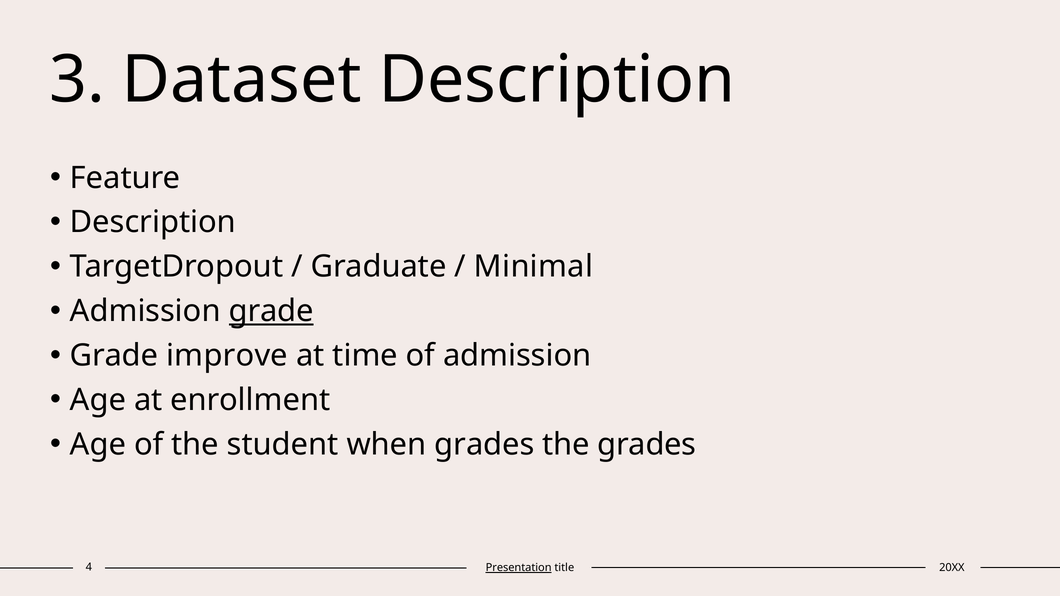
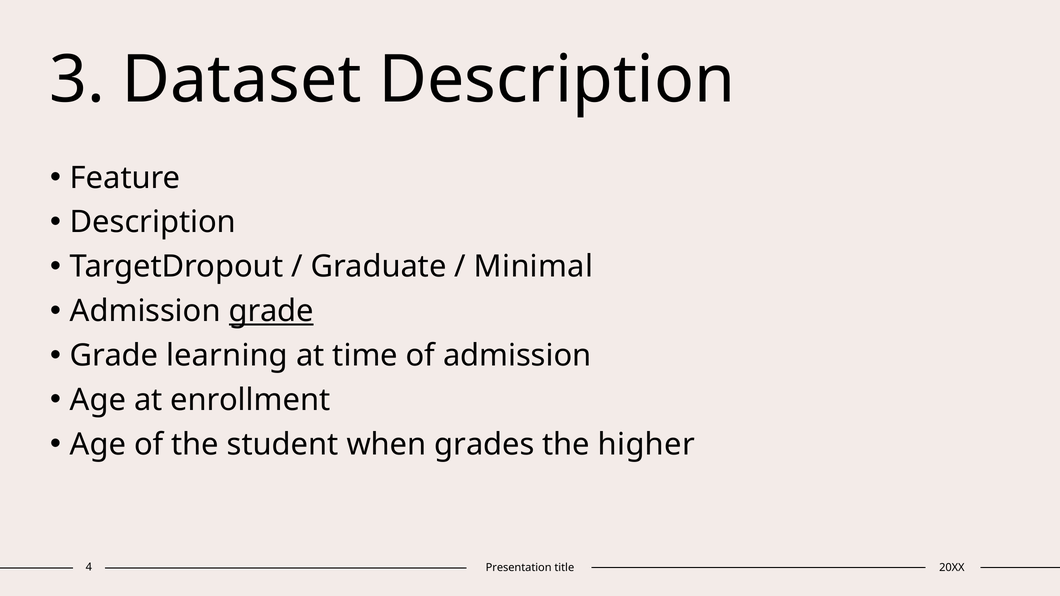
improve: improve -> learning (227, 356)
the grades: grades -> higher (646, 445)
Presentation underline: present -> none (519, 568)
